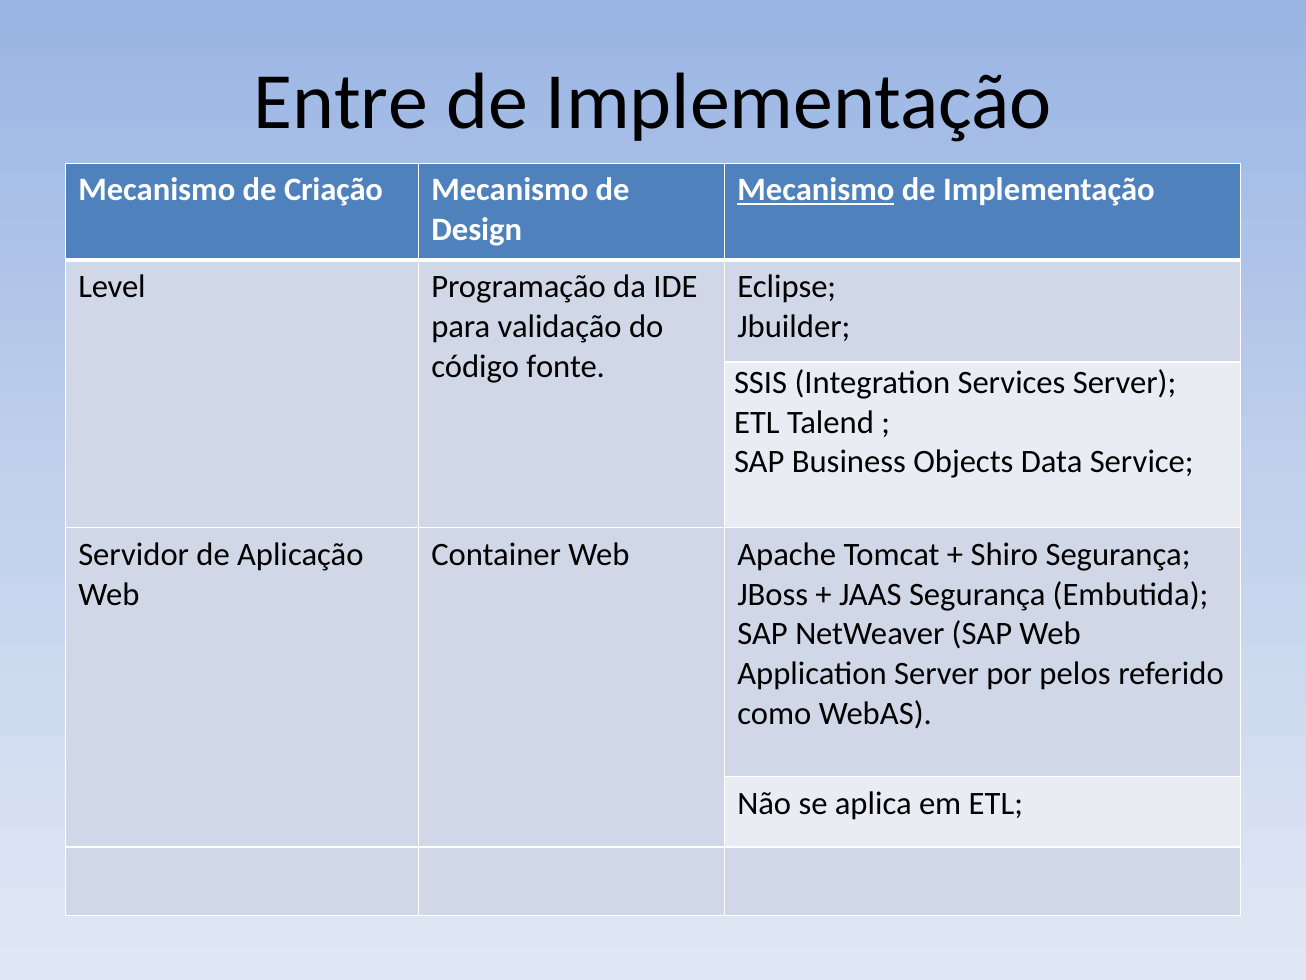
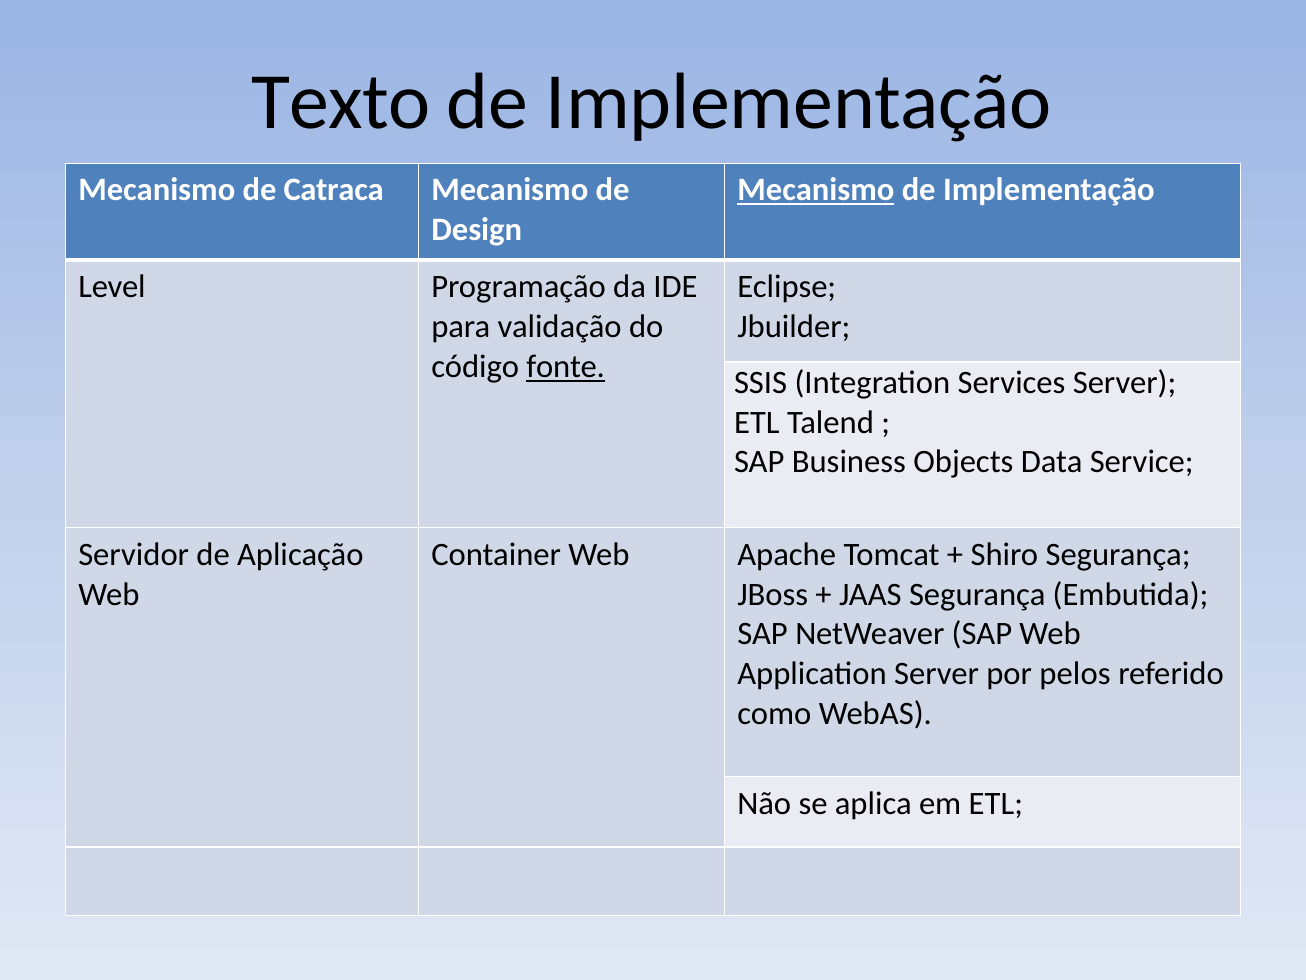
Entre: Entre -> Texto (341, 102)
Criação: Criação -> Catraca (334, 190)
fonte underline: none -> present (566, 366)
